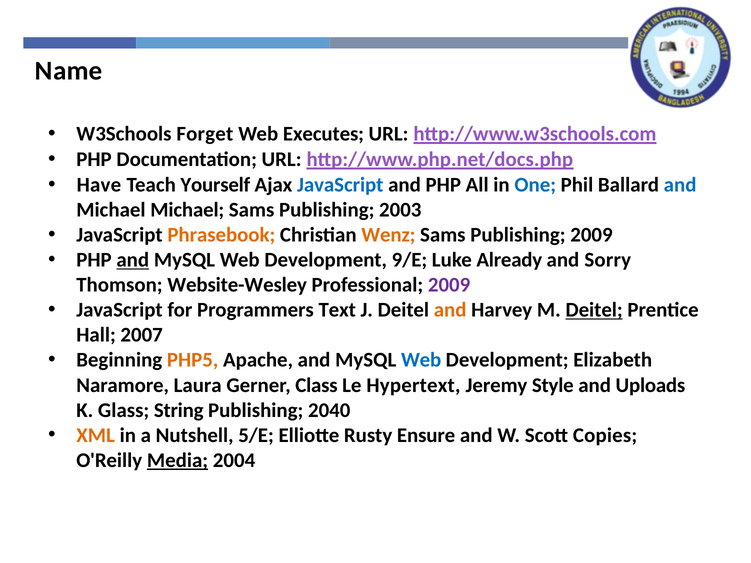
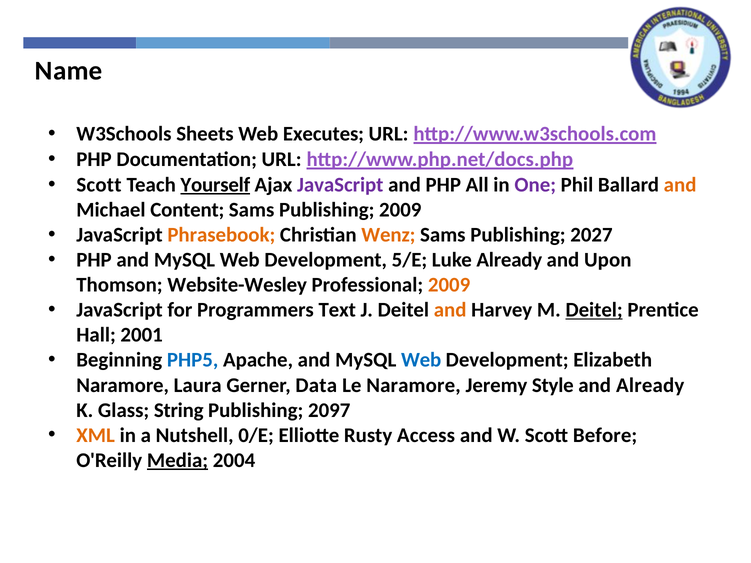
Forget: Forget -> Sheets (205, 134)
Have: Have -> Scott (99, 185)
Yourself underline: none -> present (215, 185)
JavaScript colour: blue -> purple (340, 185)
One colour: blue -> purple (535, 185)
and colour: blue -> orange (680, 185)
Michael Michael: Michael -> Content (187, 210)
Publishing 2003: 2003 -> 2009 (400, 210)
Publishing 2009: 2009 -> 2027 (591, 235)
and underline: present -> none (133, 260)
9/E: 9/E -> 5/E (409, 260)
Sorry: Sorry -> Upon (608, 260)
2009 colour: purple -> orange (449, 285)
2007: 2007 -> 2001 (142, 335)
PHP5 colour: orange -> blue (193, 360)
Class: Class -> Data (316, 385)
Le Hypertext: Hypertext -> Naramore (413, 385)
and Uploads: Uploads -> Already (650, 385)
2040: 2040 -> 2097 (329, 410)
5/E: 5/E -> 0/E (256, 435)
Ensure: Ensure -> Access (426, 435)
Copies: Copies -> Before (605, 435)
